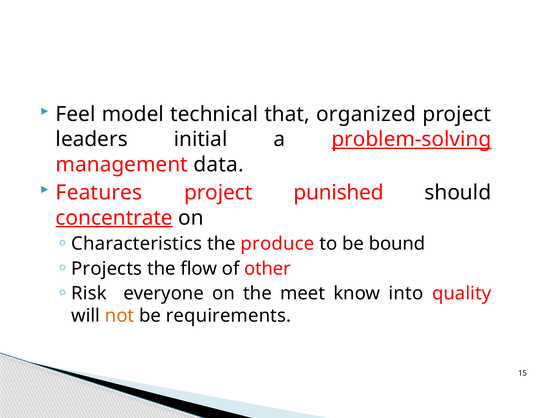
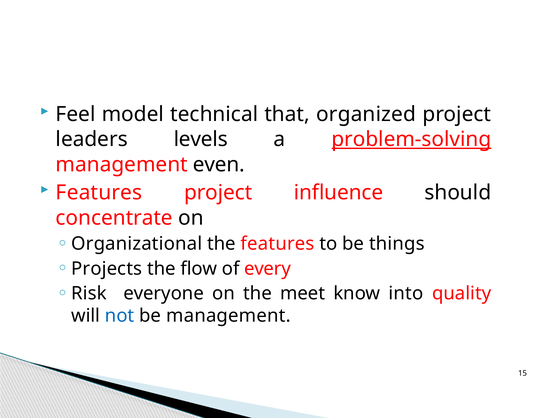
initial: initial -> levels (201, 139)
data: data -> even (219, 164)
punished: punished -> influence (339, 193)
concentrate underline: present -> none (114, 218)
Characteristics: Characteristics -> Organizational (137, 244)
the produce: produce -> features (278, 244)
bound: bound -> things (397, 244)
other: other -> every (267, 268)
not colour: orange -> blue (120, 316)
be requirements: requirements -> management (228, 316)
